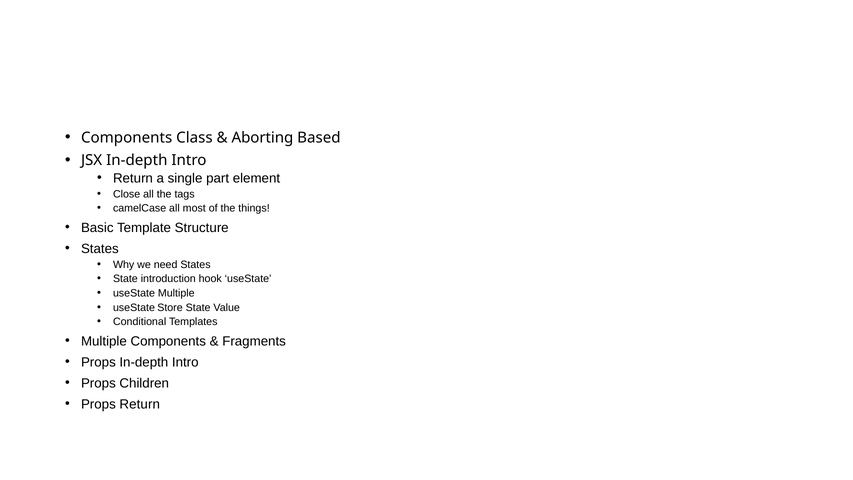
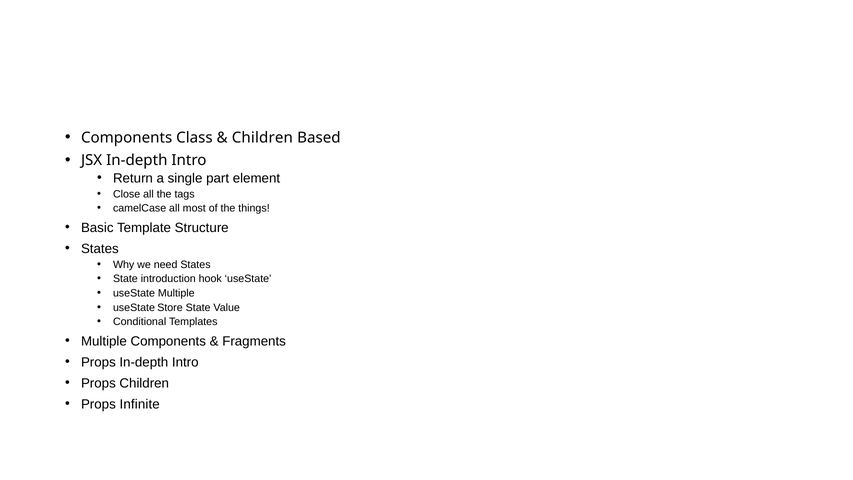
Aborting: Aborting -> Children (262, 138)
Props Return: Return -> Infinite (140, 404)
